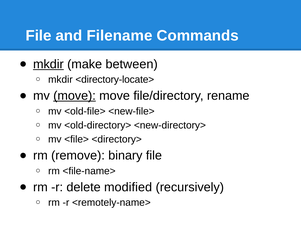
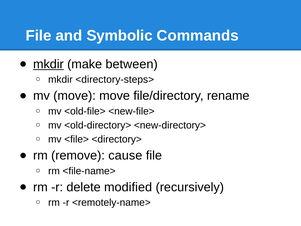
Filename: Filename -> Symbolic (120, 36)
<directory-locate>: <directory-locate> -> <directory-steps> (115, 79)
move underline: present -> none (75, 96)
binary: binary -> cause (125, 155)
